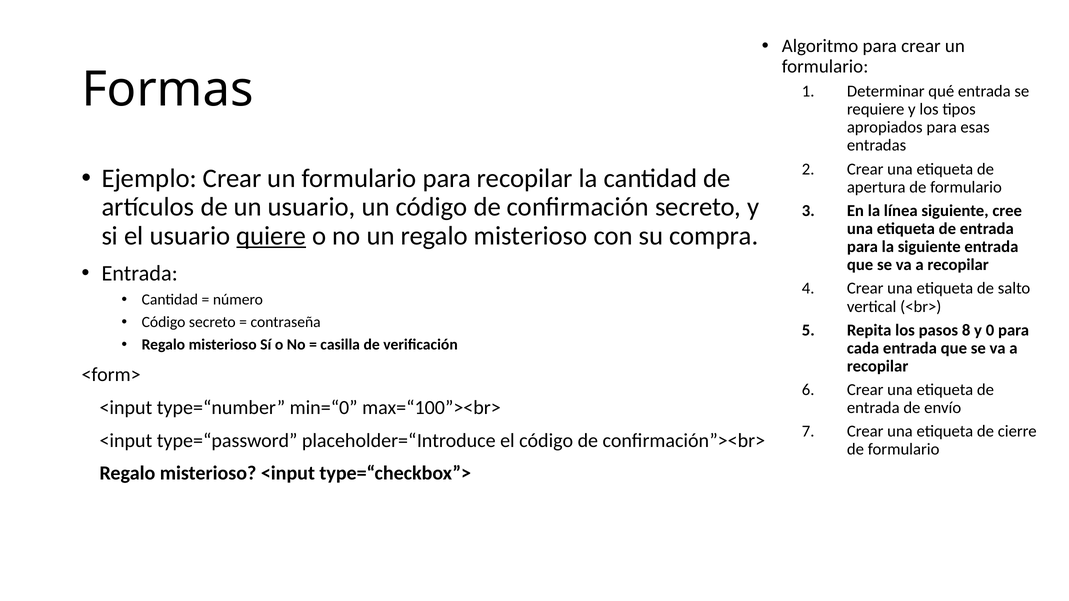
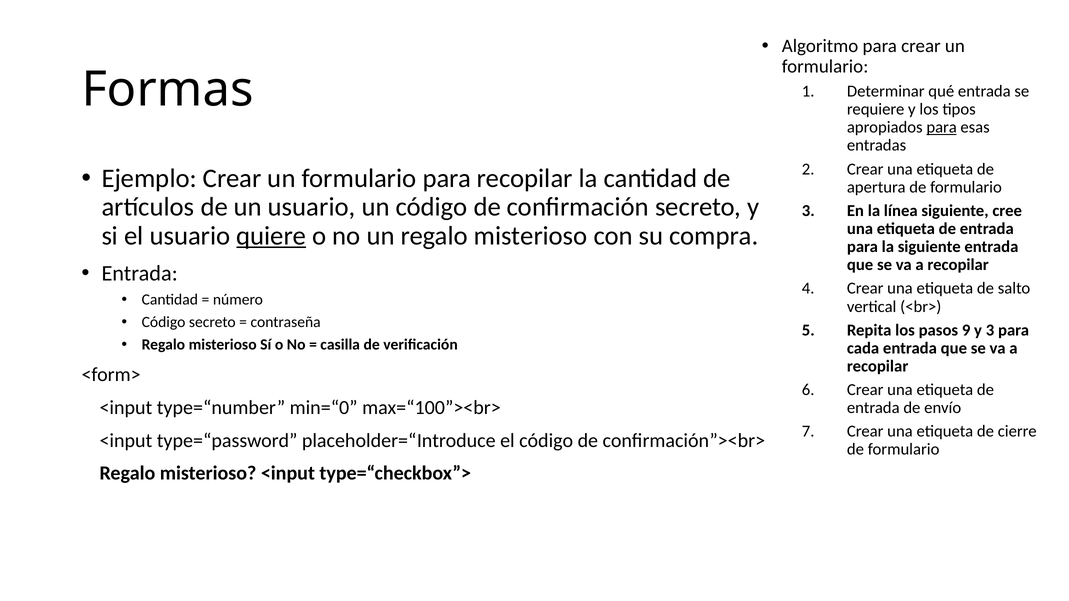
para underline: none -> present (942, 128)
8: 8 -> 9 (966, 330)
y 0: 0 -> 3 (990, 330)
